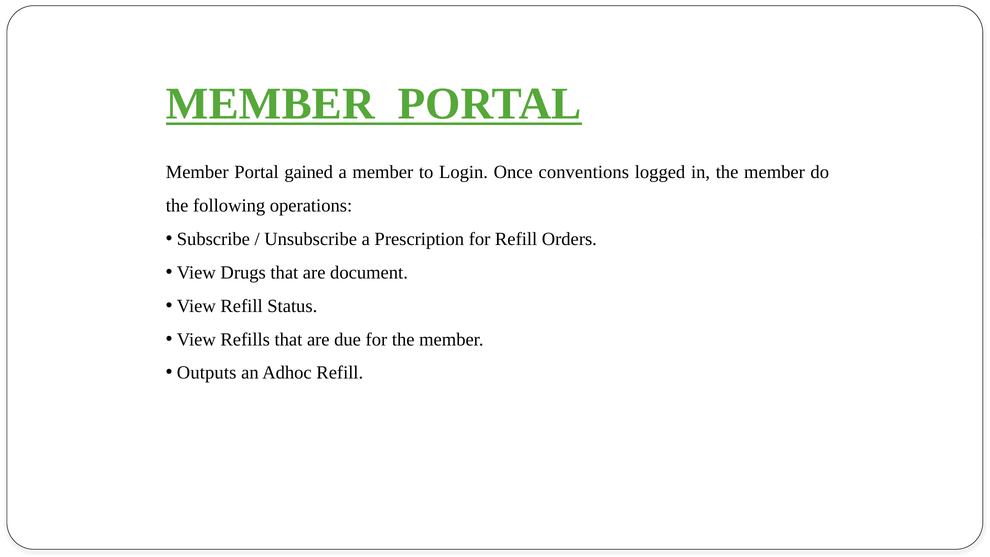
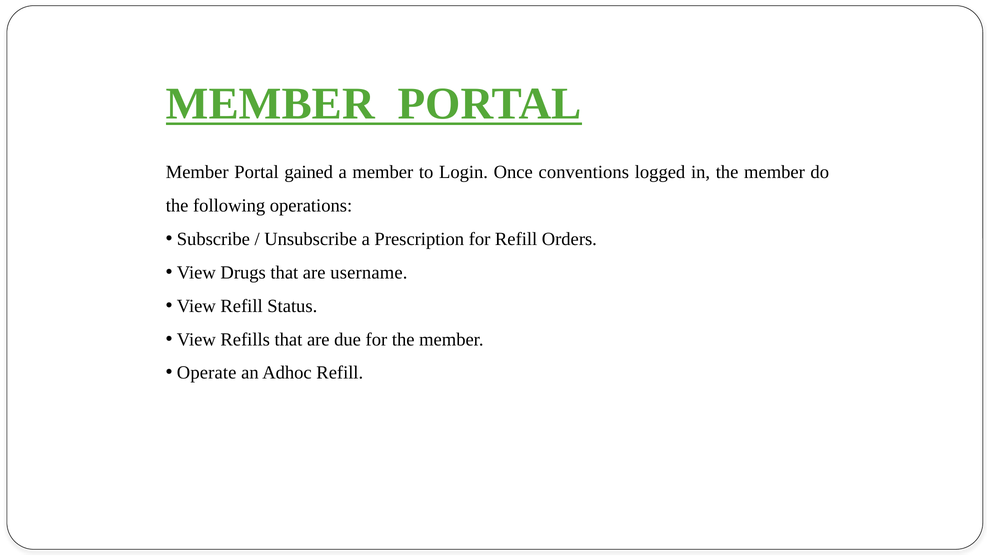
document: document -> username (369, 272)
Outputs: Outputs -> Operate (207, 373)
